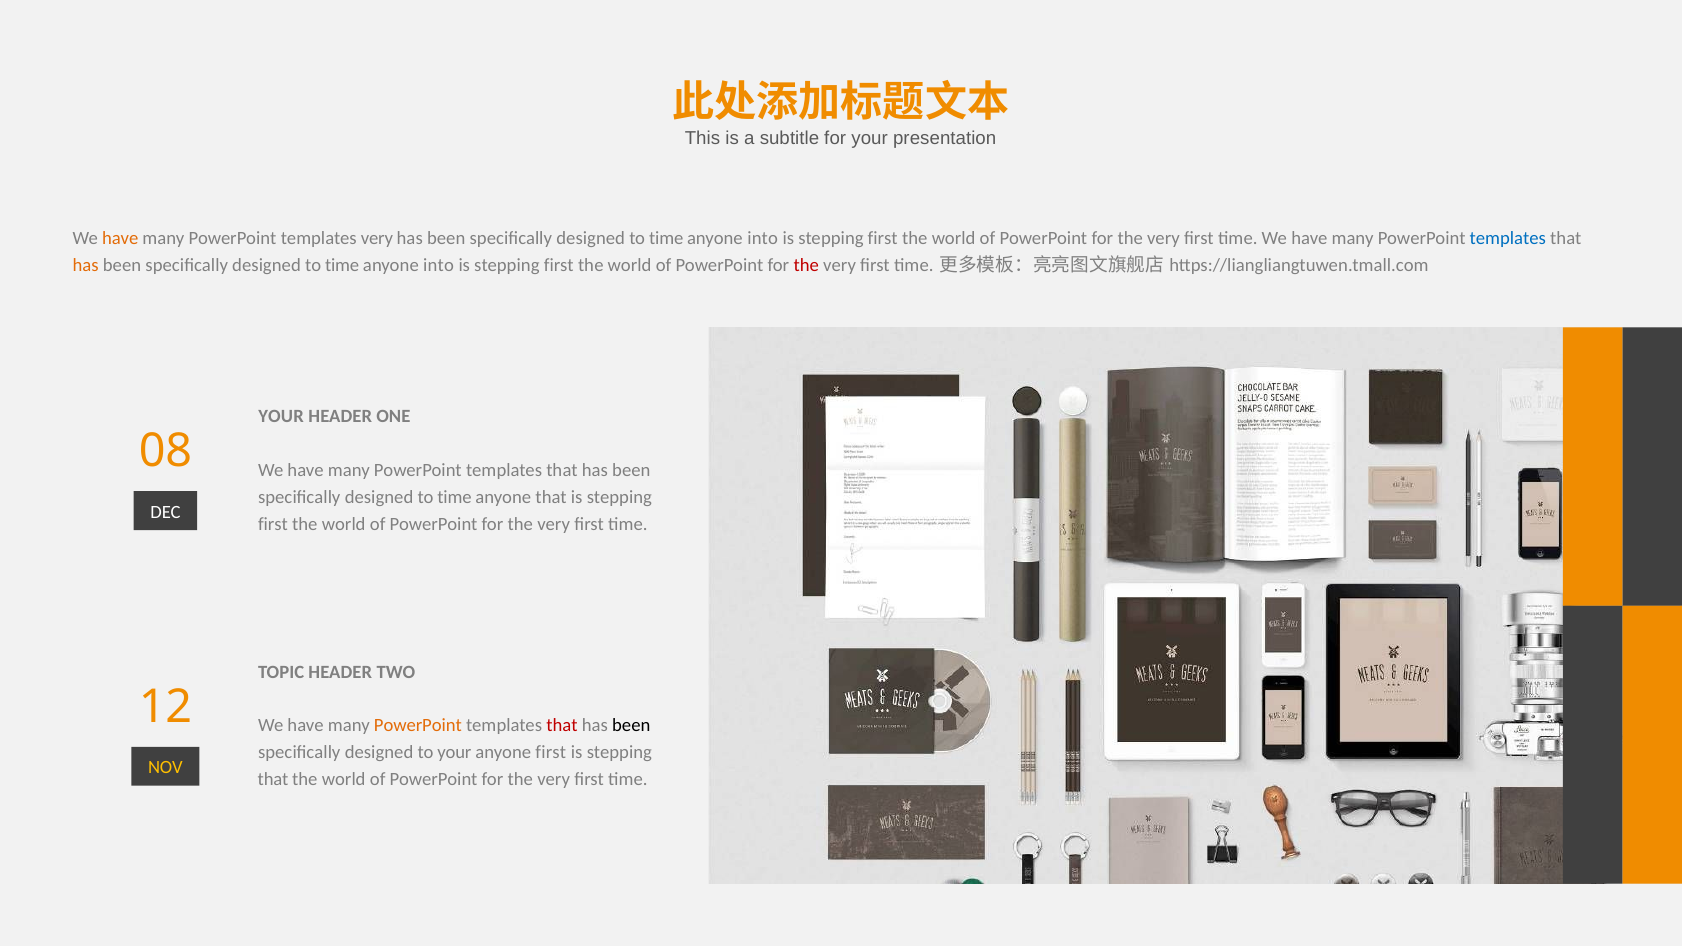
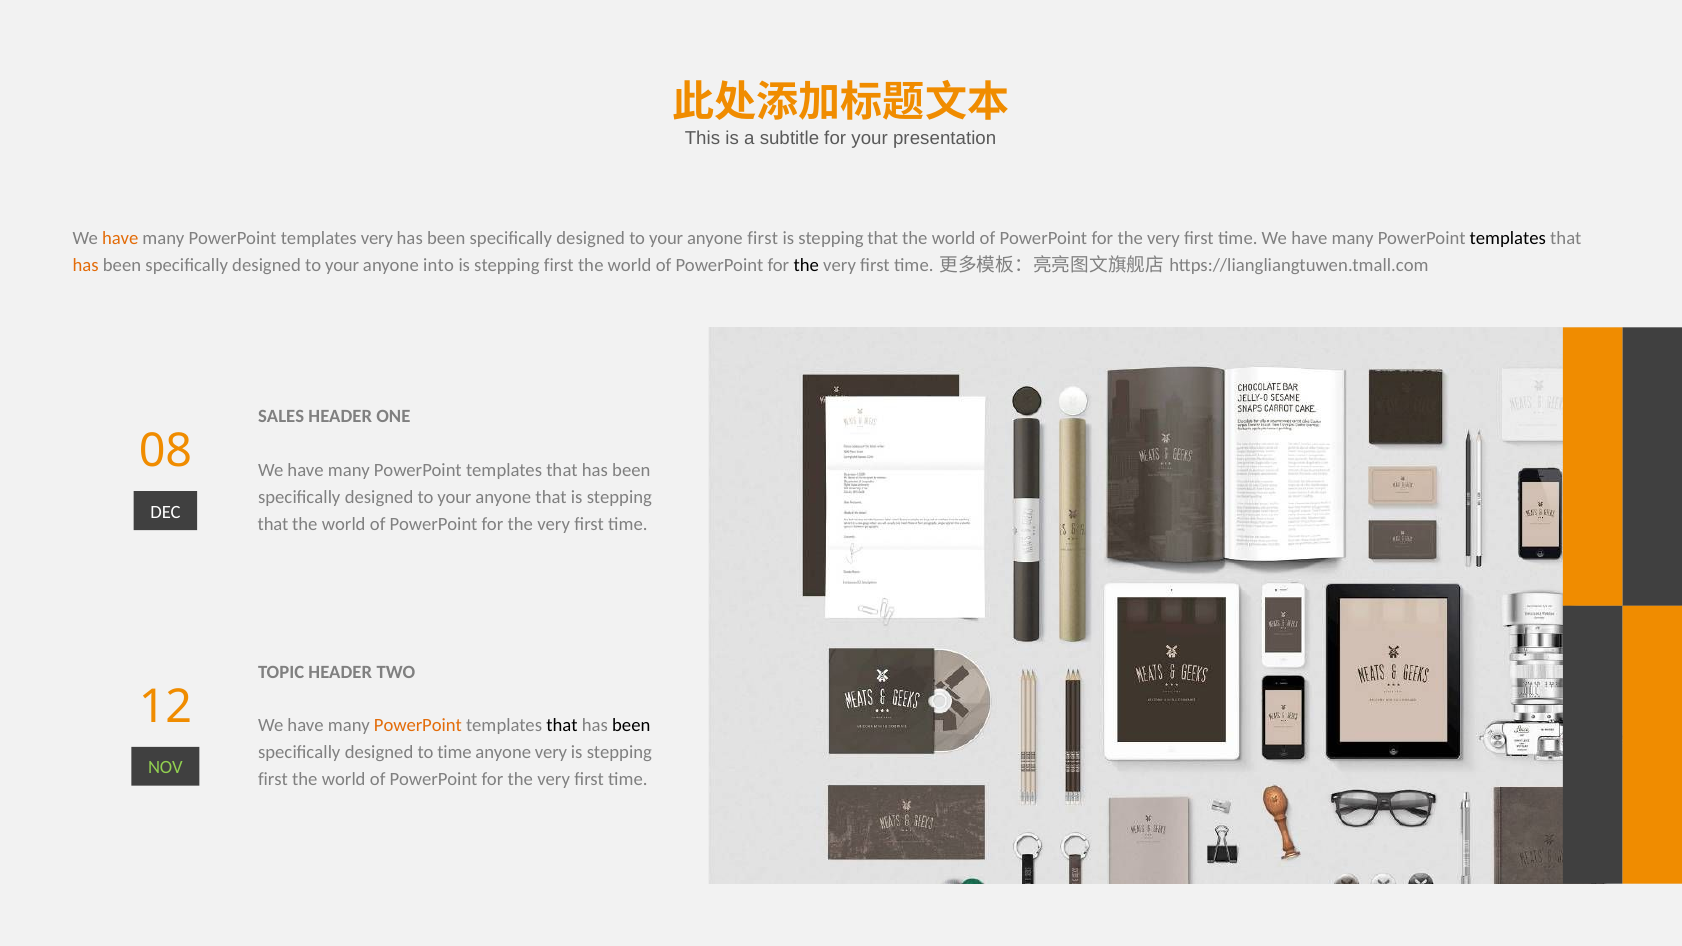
time: time -> your (666, 238)
into: into -> first (763, 238)
first: first -> that (883, 238)
templates colour: blue -> black (1508, 238)
time: time -> your (342, 265)
the colour: red -> black (806, 265)
YOUR: YOUR -> SALES (281, 416)
time: time -> your (454, 497)
first: first -> that (273, 524)
that colour: red -> black (562, 726)
to your: your -> time (454, 752)
anyone first: first -> very (551, 752)
NOV colour: yellow -> light green (165, 767)
that: that -> first (273, 779)
